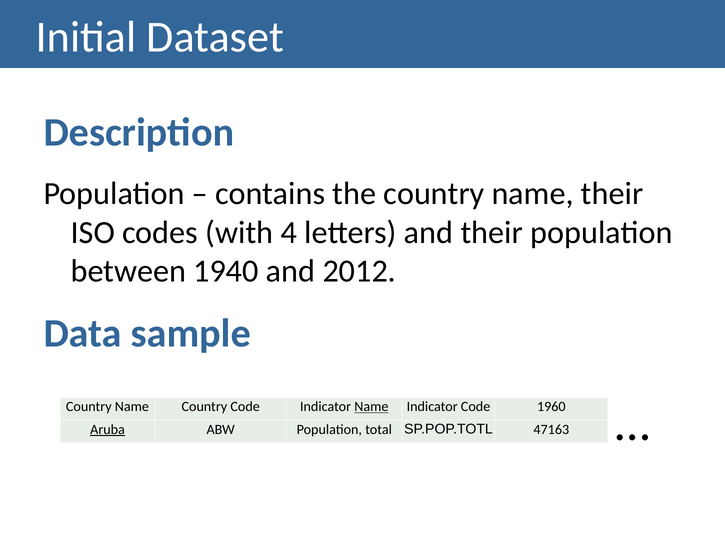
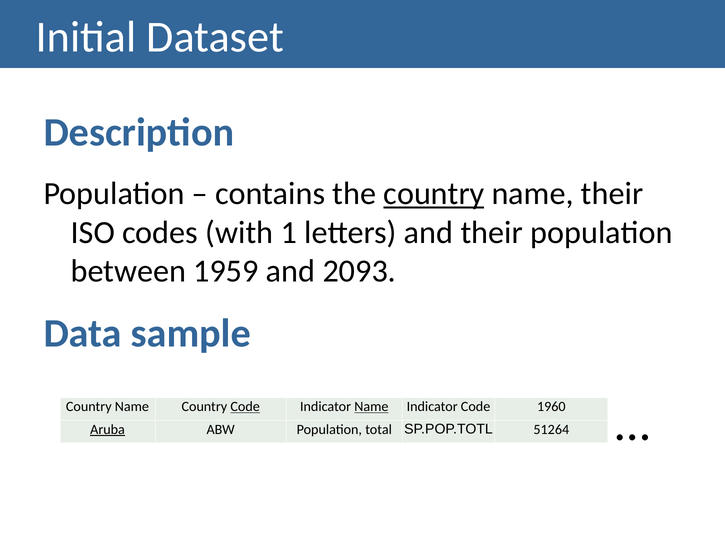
country underline: none -> present (434, 194)
4: 4 -> 1 (289, 232)
1940: 1940 -> 1959 (226, 271)
2012: 2012 -> 2093 (359, 271)
Code underline: none -> present (245, 406)
47163: 47163 -> 51264 (551, 429)
